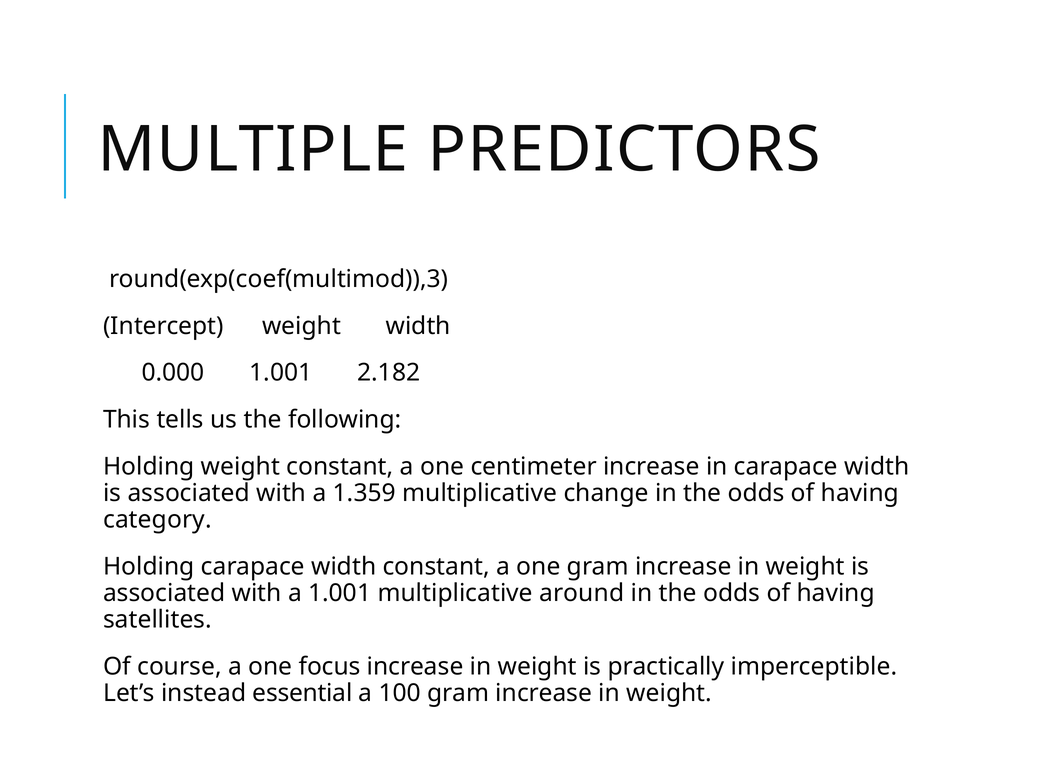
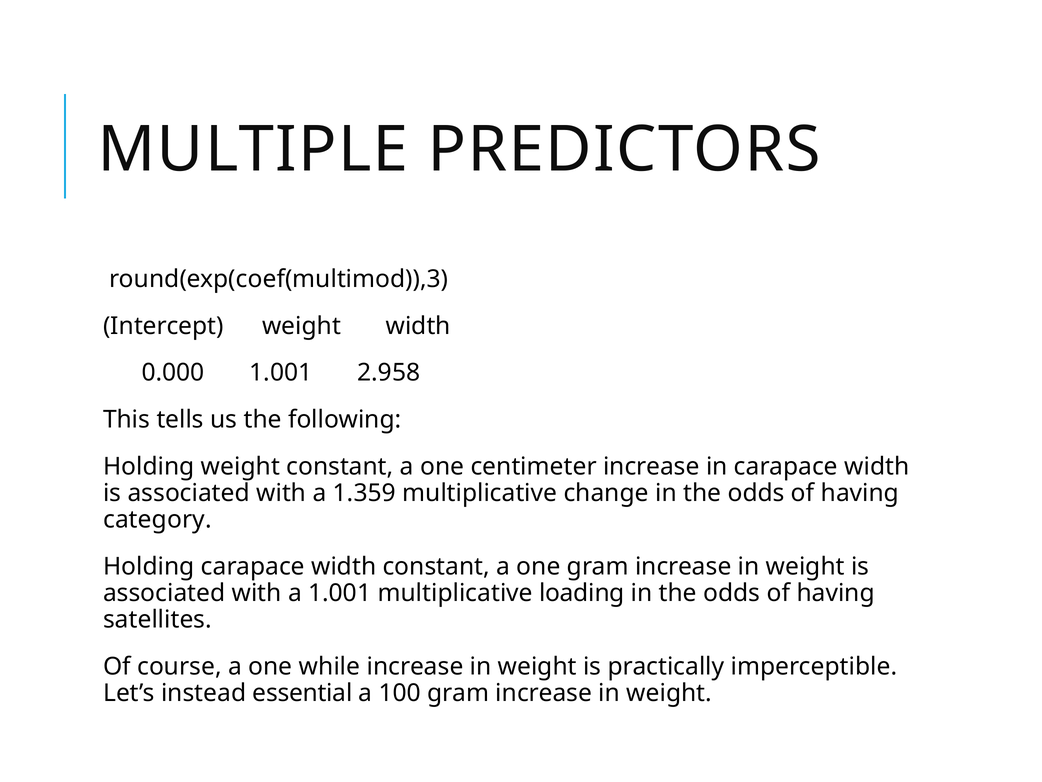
2.182: 2.182 -> 2.958 (389, 373)
around: around -> loading (582, 593)
focus: focus -> while (330, 666)
